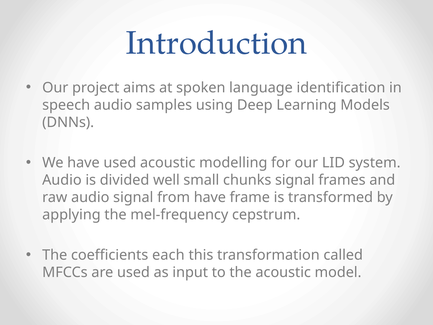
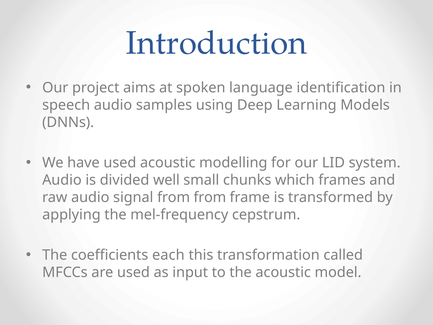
chunks signal: signal -> which (295, 180)
from have: have -> from (210, 197)
